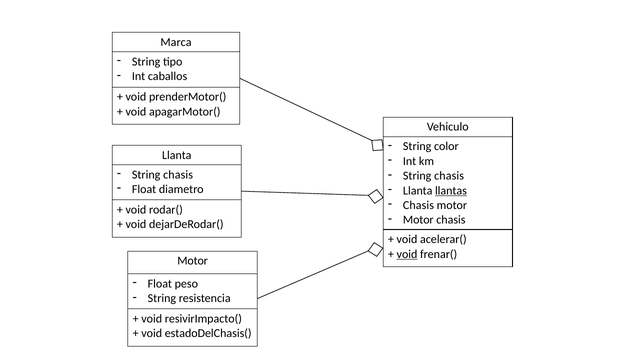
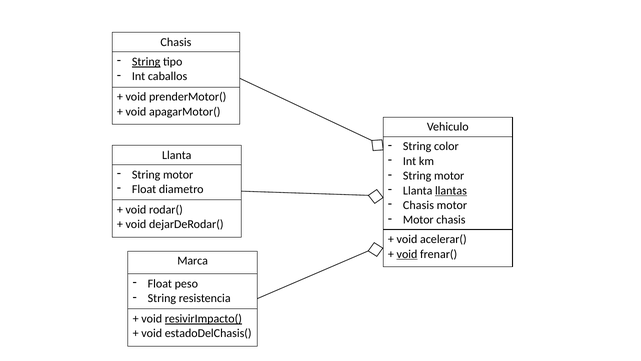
Marca: Marca -> Chasis (176, 42)
String underline: none -> present (146, 62)
chasis: chasis -> motor (178, 174)
chasis: chasis -> motor (449, 176)
Motor: Motor -> Marca (193, 261)
resivirImpacto( underline: none -> present (203, 318)
